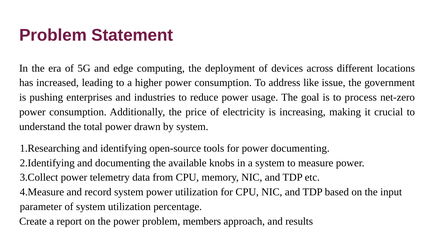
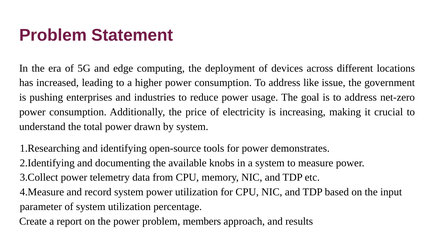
is to process: process -> address (361, 97)
power documenting: documenting -> demonstrates (300, 148)
